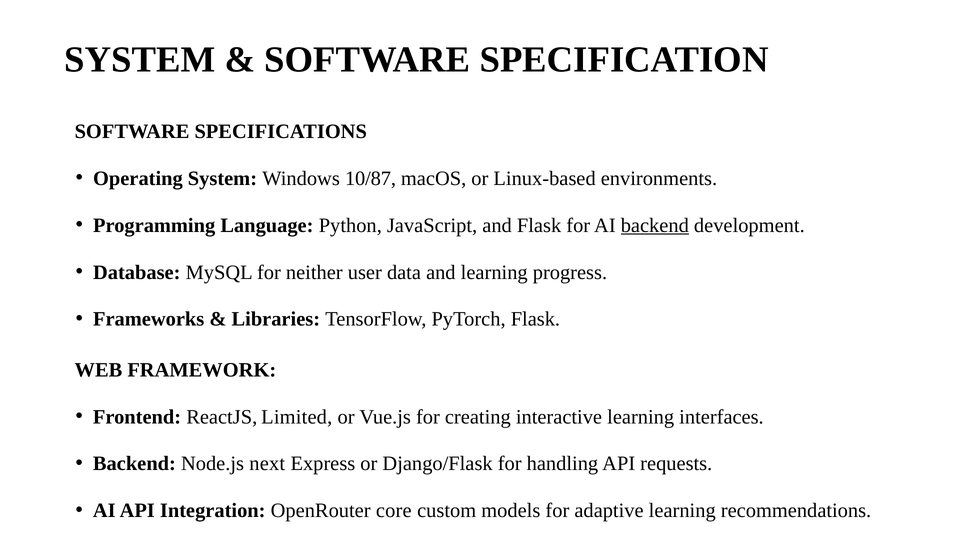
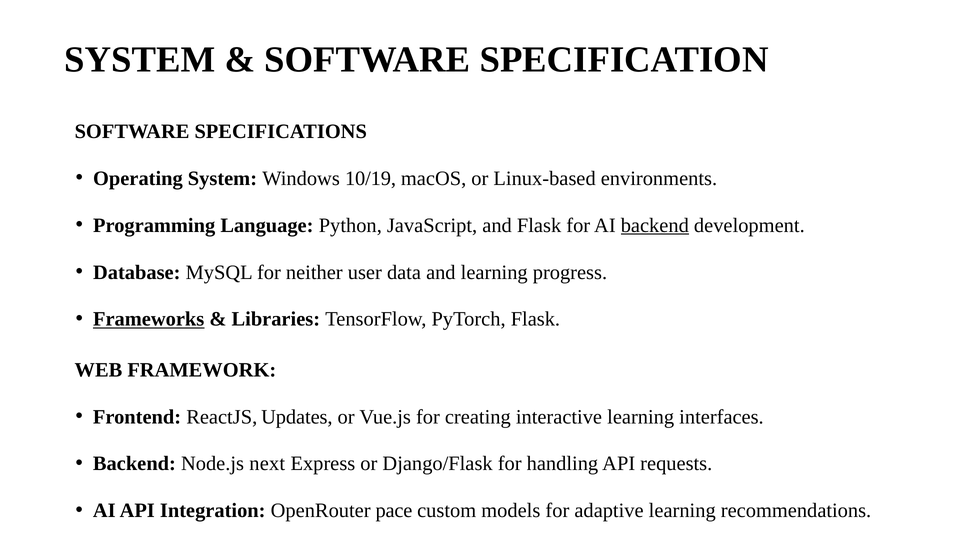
10/87: 10/87 -> 10/19 (371, 178)
Frameworks underline: none -> present (149, 319)
Limited: Limited -> Updates (297, 417)
core: core -> pace (394, 511)
